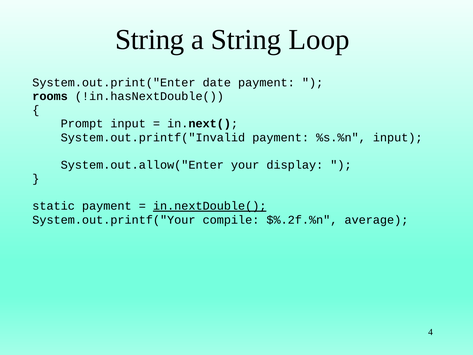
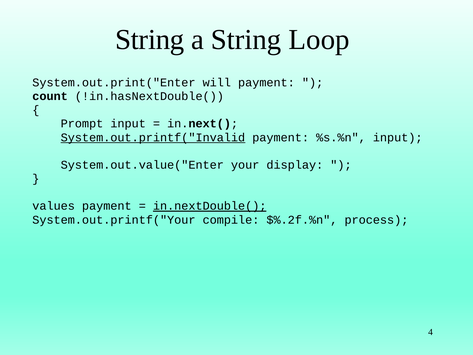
date: date -> will (217, 82)
rooms: rooms -> count (50, 96)
System.out.printf("Invalid underline: none -> present (153, 137)
System.out.allow("Enter: System.out.allow("Enter -> System.out.value("Enter (142, 165)
static: static -> values (54, 206)
average: average -> process (376, 220)
